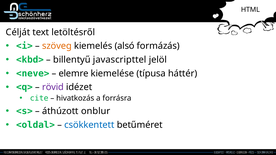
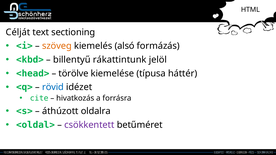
letöltésről: letöltésről -> sectioning (73, 32)
javascripttel: javascripttel -> rákattintunk (120, 60)
<neve>: <neve> -> <head> (33, 74)
elemre: elemre -> törölve (74, 74)
rövid colour: purple -> blue (53, 87)
onblur: onblur -> oldalra (96, 111)
csökkentett colour: blue -> purple (89, 125)
